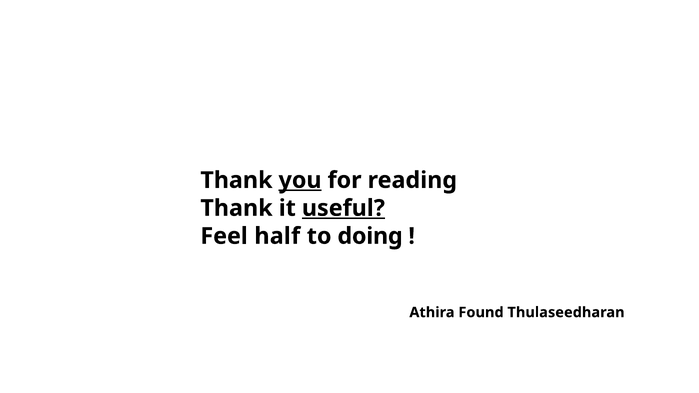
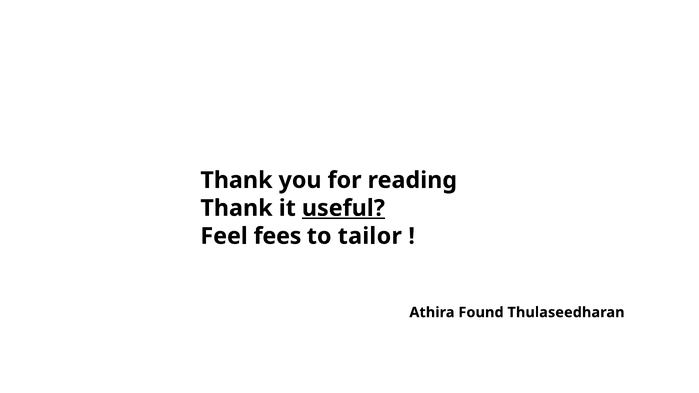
you underline: present -> none (300, 180)
half: half -> fees (277, 236)
doing: doing -> tailor (370, 236)
